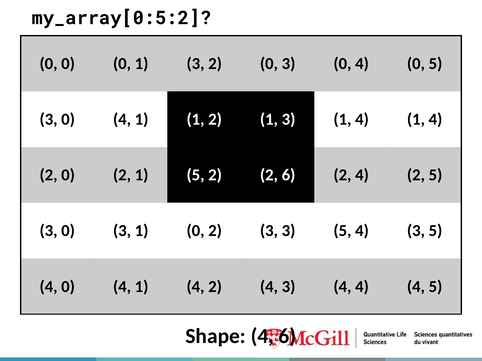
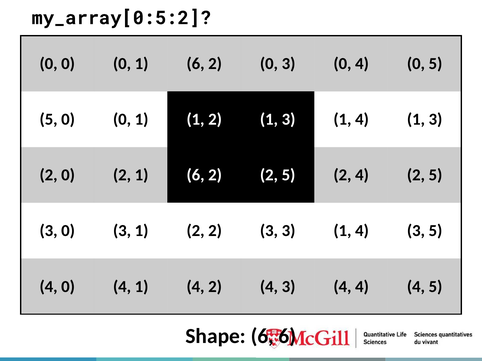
0 1 3: 3 -> 6 (195, 64)
3: 3 -> 5 (49, 120)
4: 4 -> 0 (122, 120)
1 4 1 4: 4 -> 3 (435, 120)
2 1 5: 5 -> 6 (195, 175)
2 2 6: 6 -> 5 (289, 175)
3 1 0: 0 -> 2 (195, 231)
3 3 5: 5 -> 1 (342, 231)
Shape 4: 4 -> 6 (262, 337)
